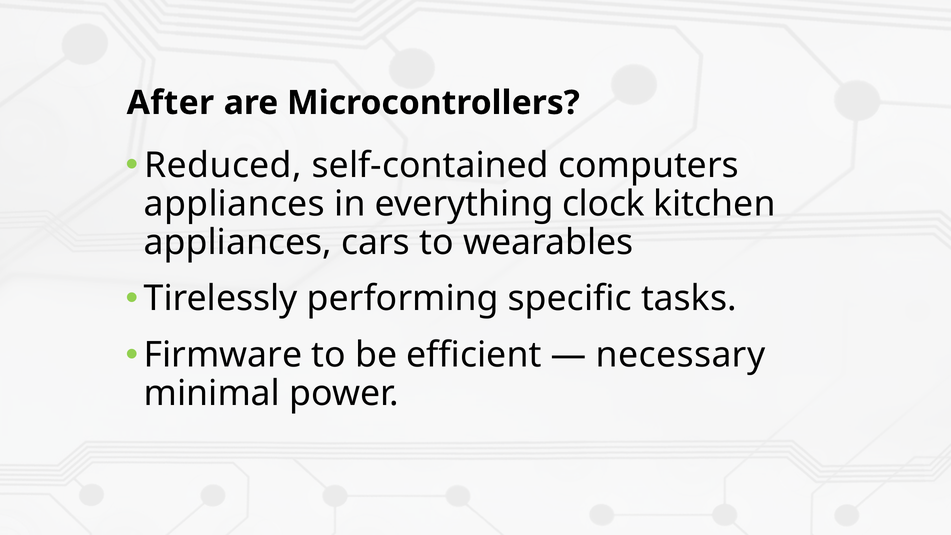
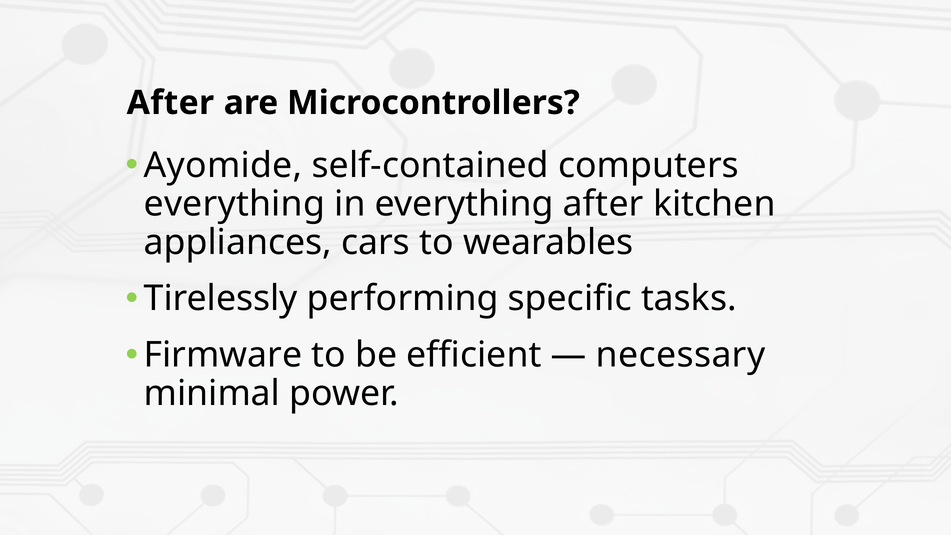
Reduced: Reduced -> Ayomide (223, 165)
appliances: appliances -> everything (234, 204)
everything clock: clock -> after (603, 204)
